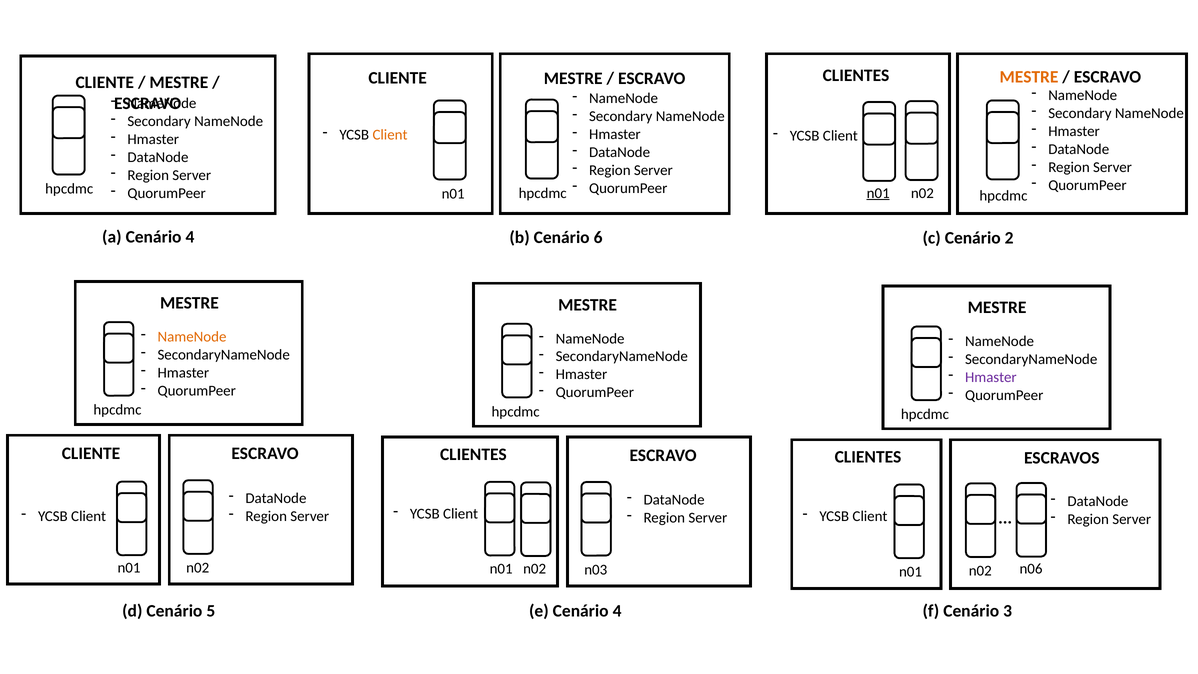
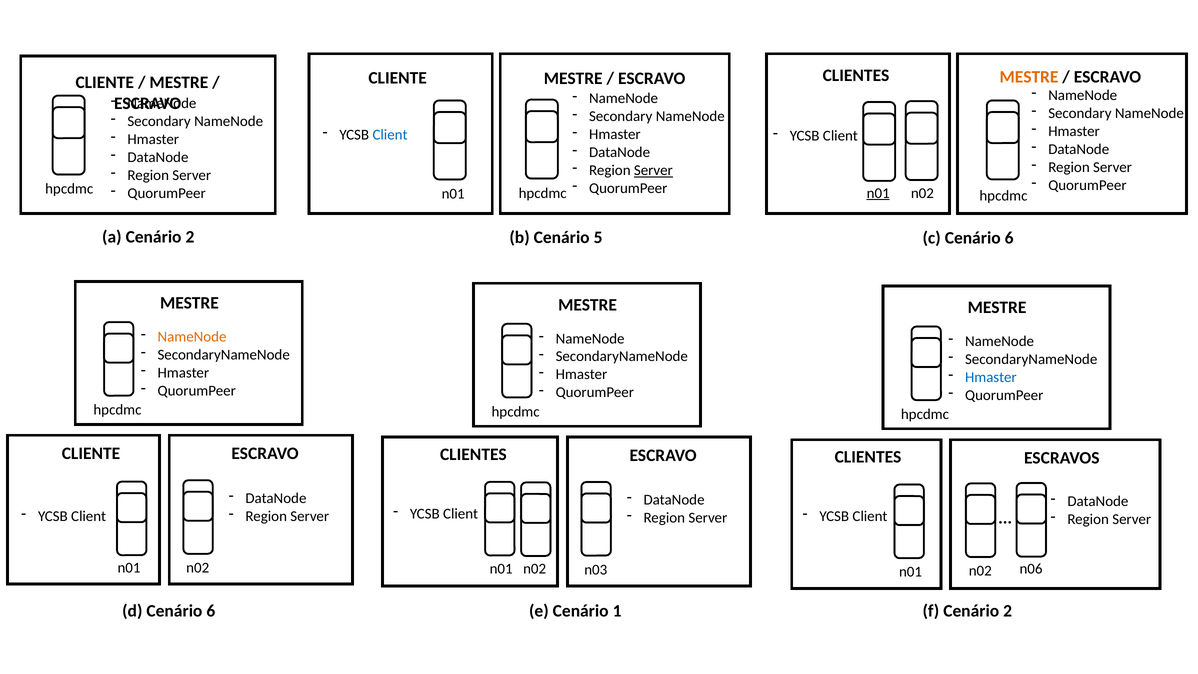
Client colour: orange -> blue (390, 135)
Server underline: none -> present (653, 170)
a Cenário 4: 4 -> 2 (190, 237)
6: 6 -> 5 (598, 237)
c Cenário 2: 2 -> 6 (1009, 238)
Hmaster colour: purple -> blue (991, 377)
d Cenário 5: 5 -> 6 (211, 611)
e Cenário 4: 4 -> 1 (617, 611)
f Cenário 3: 3 -> 2 (1008, 611)
